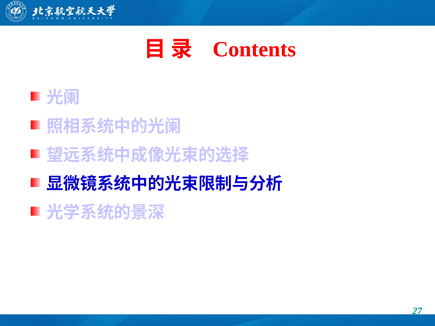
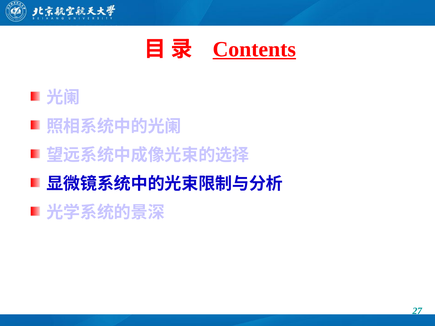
Contents underline: none -> present (254, 49)
